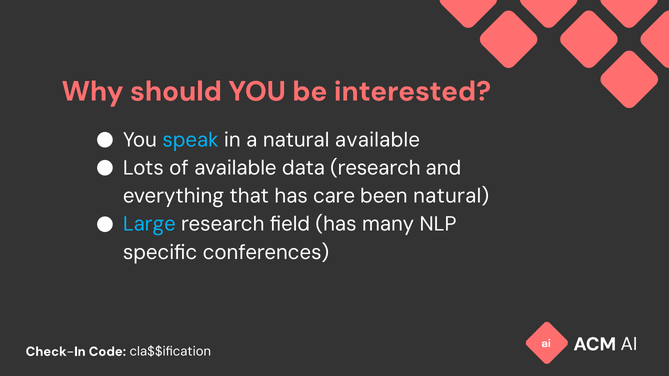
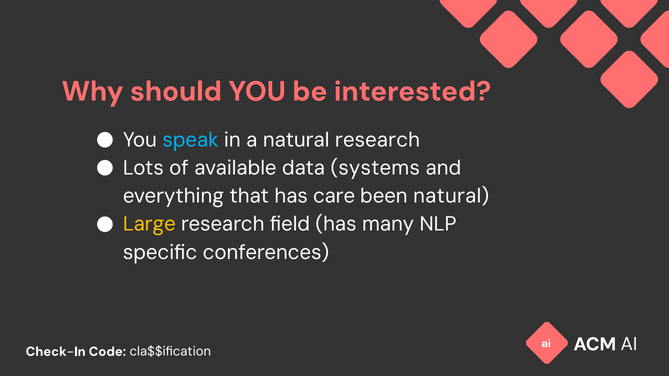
natural available: available -> research (378, 140)
data research: research -> systems (375, 168)
Large colour: light blue -> yellow (149, 224)
